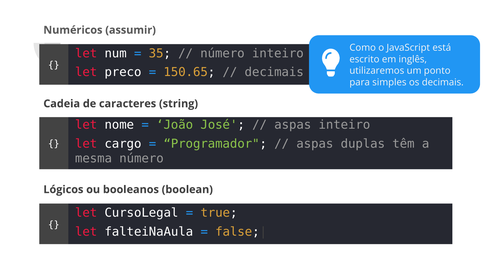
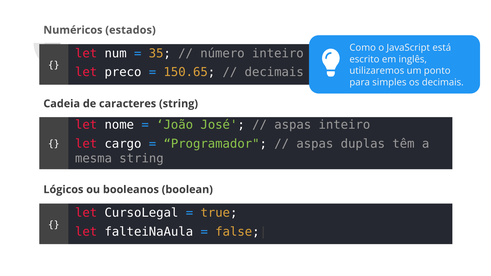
assumir: assumir -> estados (131, 30)
mesma número: número -> string (142, 159)
